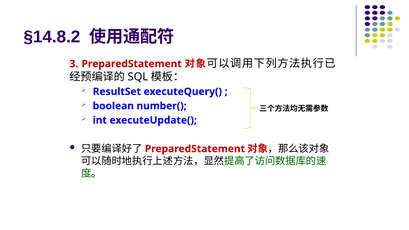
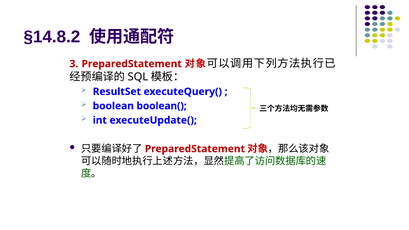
number(: number( -> boolean( (162, 106)
